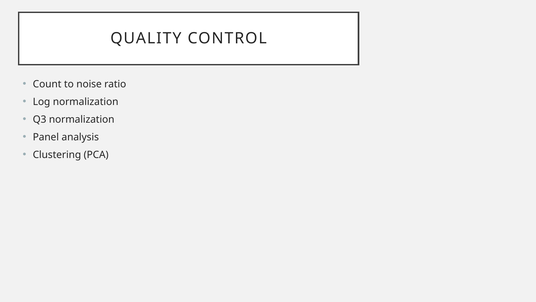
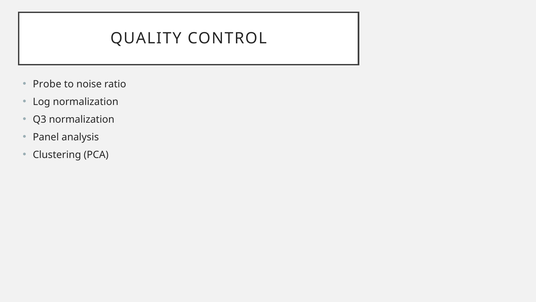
Count: Count -> Probe (47, 84)
